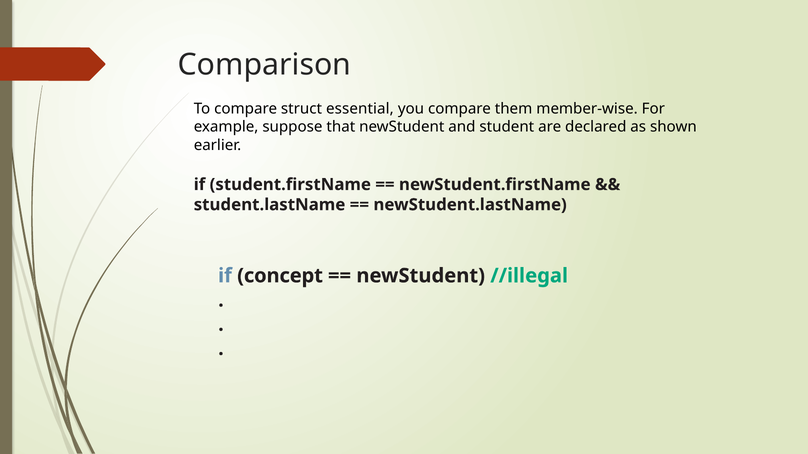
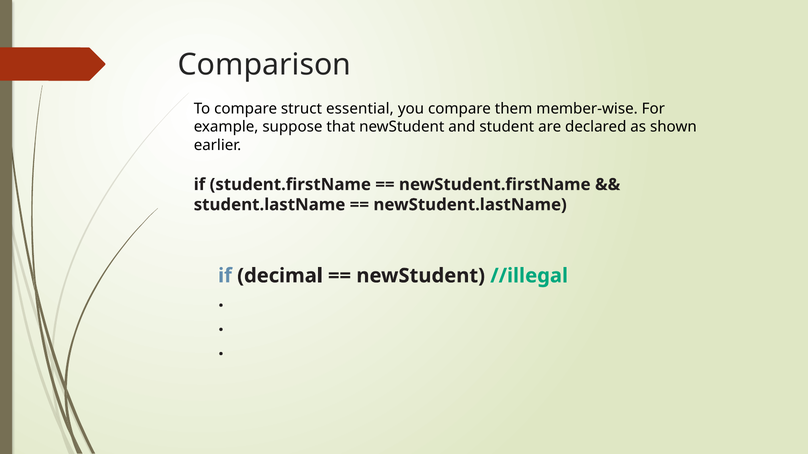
concept: concept -> decimal (280, 276)
